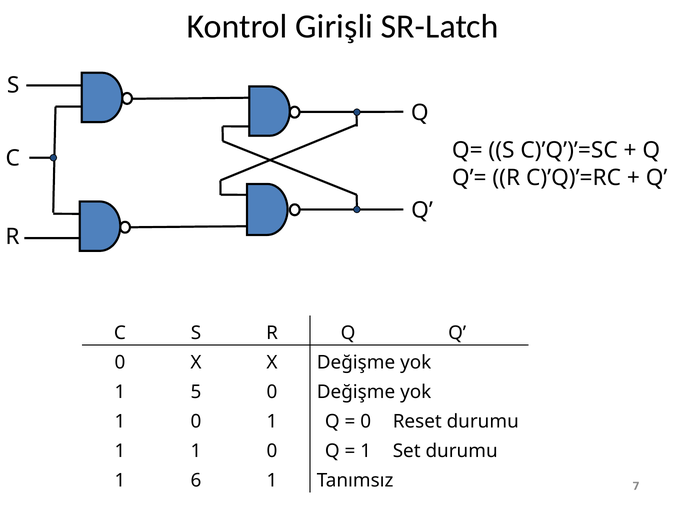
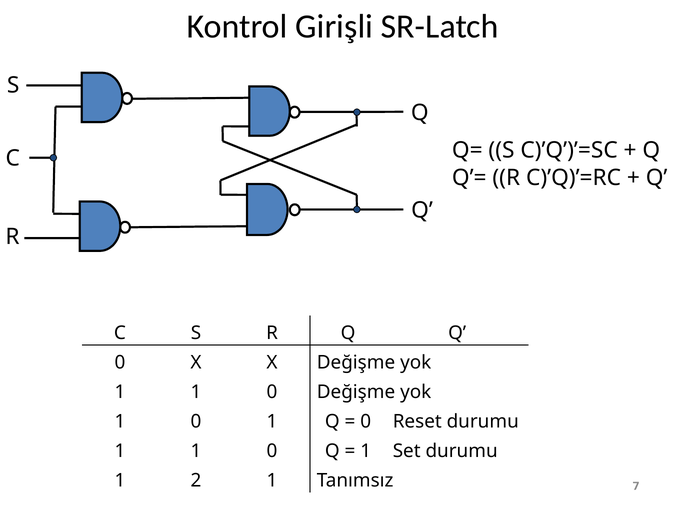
5: 5 -> 1 (196, 392)
6: 6 -> 2 (196, 480)
